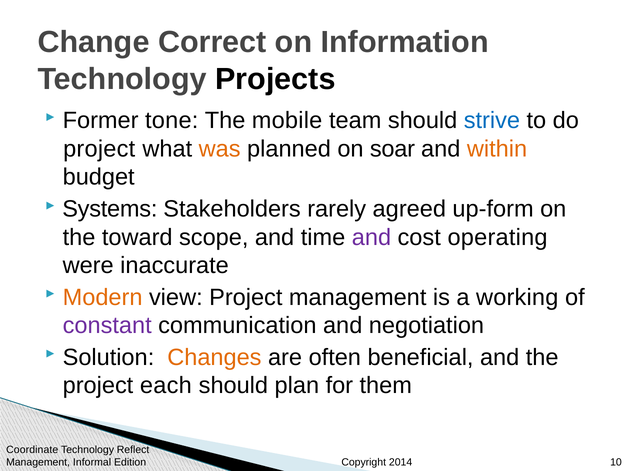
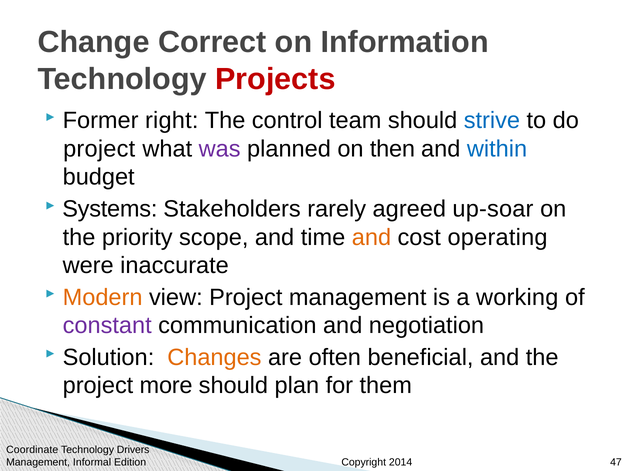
Projects colour: black -> red (275, 79)
tone: tone -> right (172, 121)
mobile: mobile -> control (287, 121)
was colour: orange -> purple (220, 149)
soar: soar -> then (393, 149)
within colour: orange -> blue (497, 149)
up-form: up-form -> up-soar (493, 209)
toward: toward -> priority (137, 237)
and colour: purple -> orange (371, 237)
each: each -> more (166, 386)
Reflect: Reflect -> Drivers (133, 450)
10: 10 -> 47 (616, 462)
